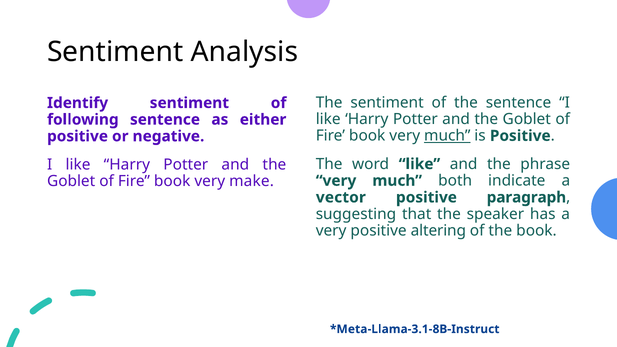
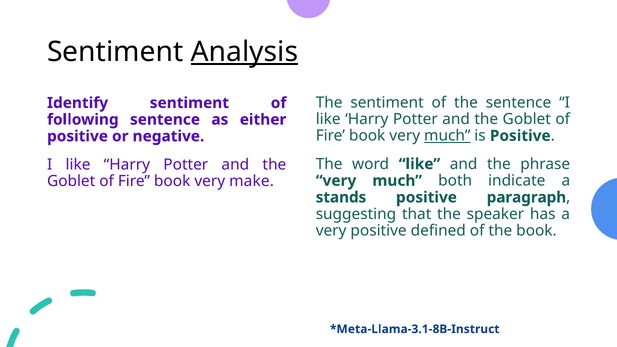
Analysis underline: none -> present (244, 52)
vector: vector -> stands (341, 197)
altering: altering -> defined (438, 231)
